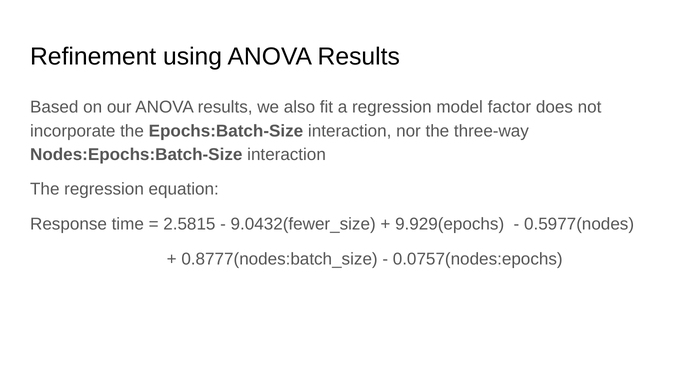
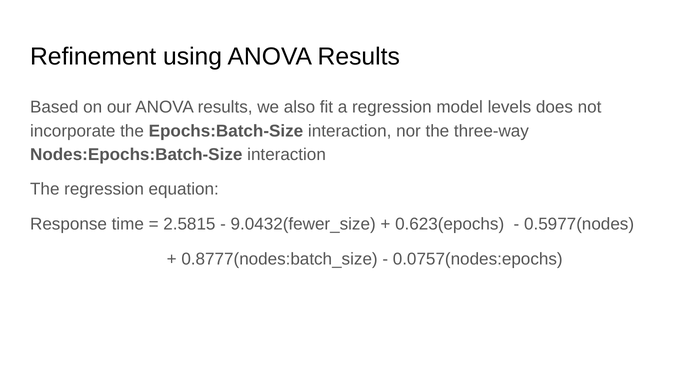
factor: factor -> levels (509, 107)
9.929(epochs: 9.929(epochs -> 0.623(epochs (450, 224)
